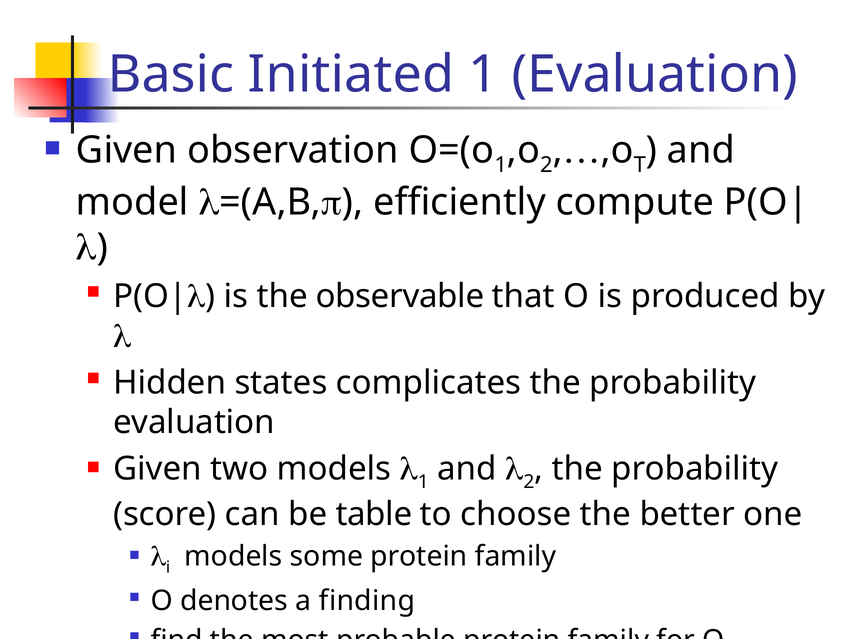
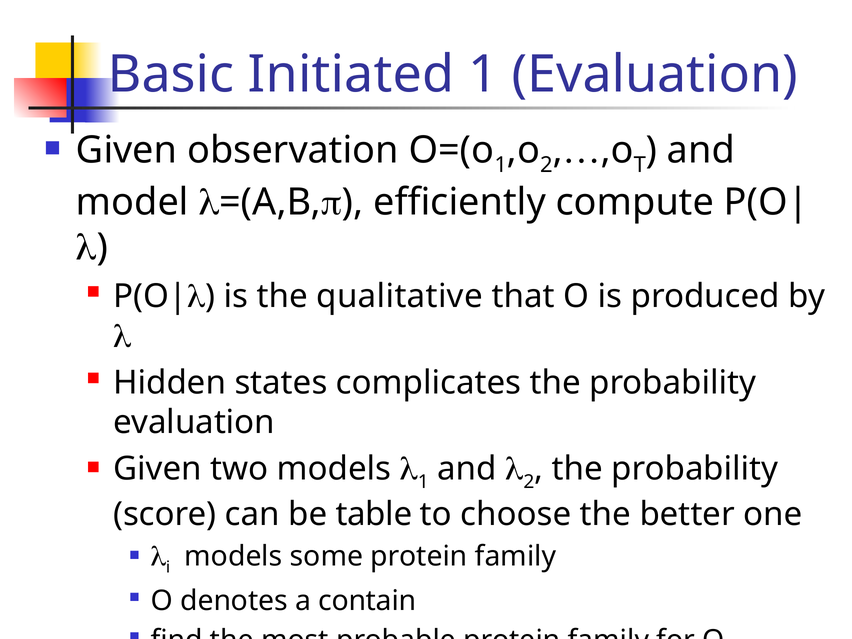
observable: observable -> qualitative (400, 296)
finding: finding -> contain (367, 601)
